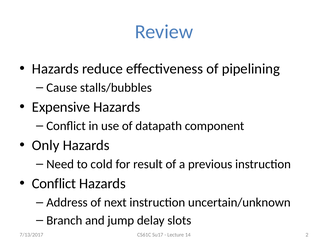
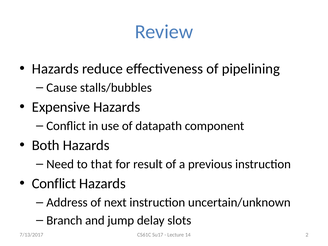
Only: Only -> Both (46, 145)
cold: cold -> that (102, 164)
